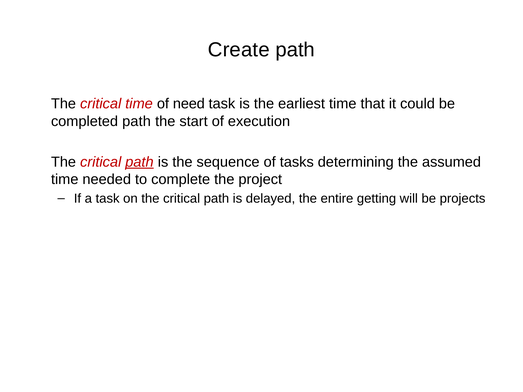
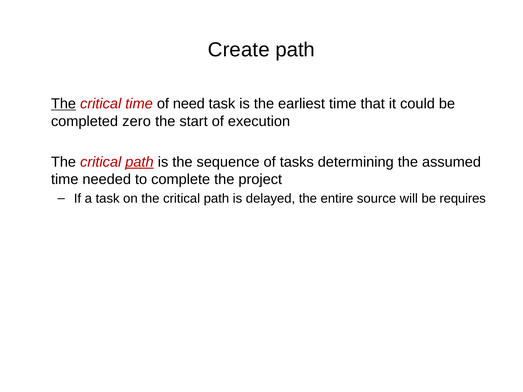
The underline: none -> present (63, 104)
completed path: path -> zero (137, 121)
getting: getting -> source (377, 199)
projects: projects -> requires (463, 199)
